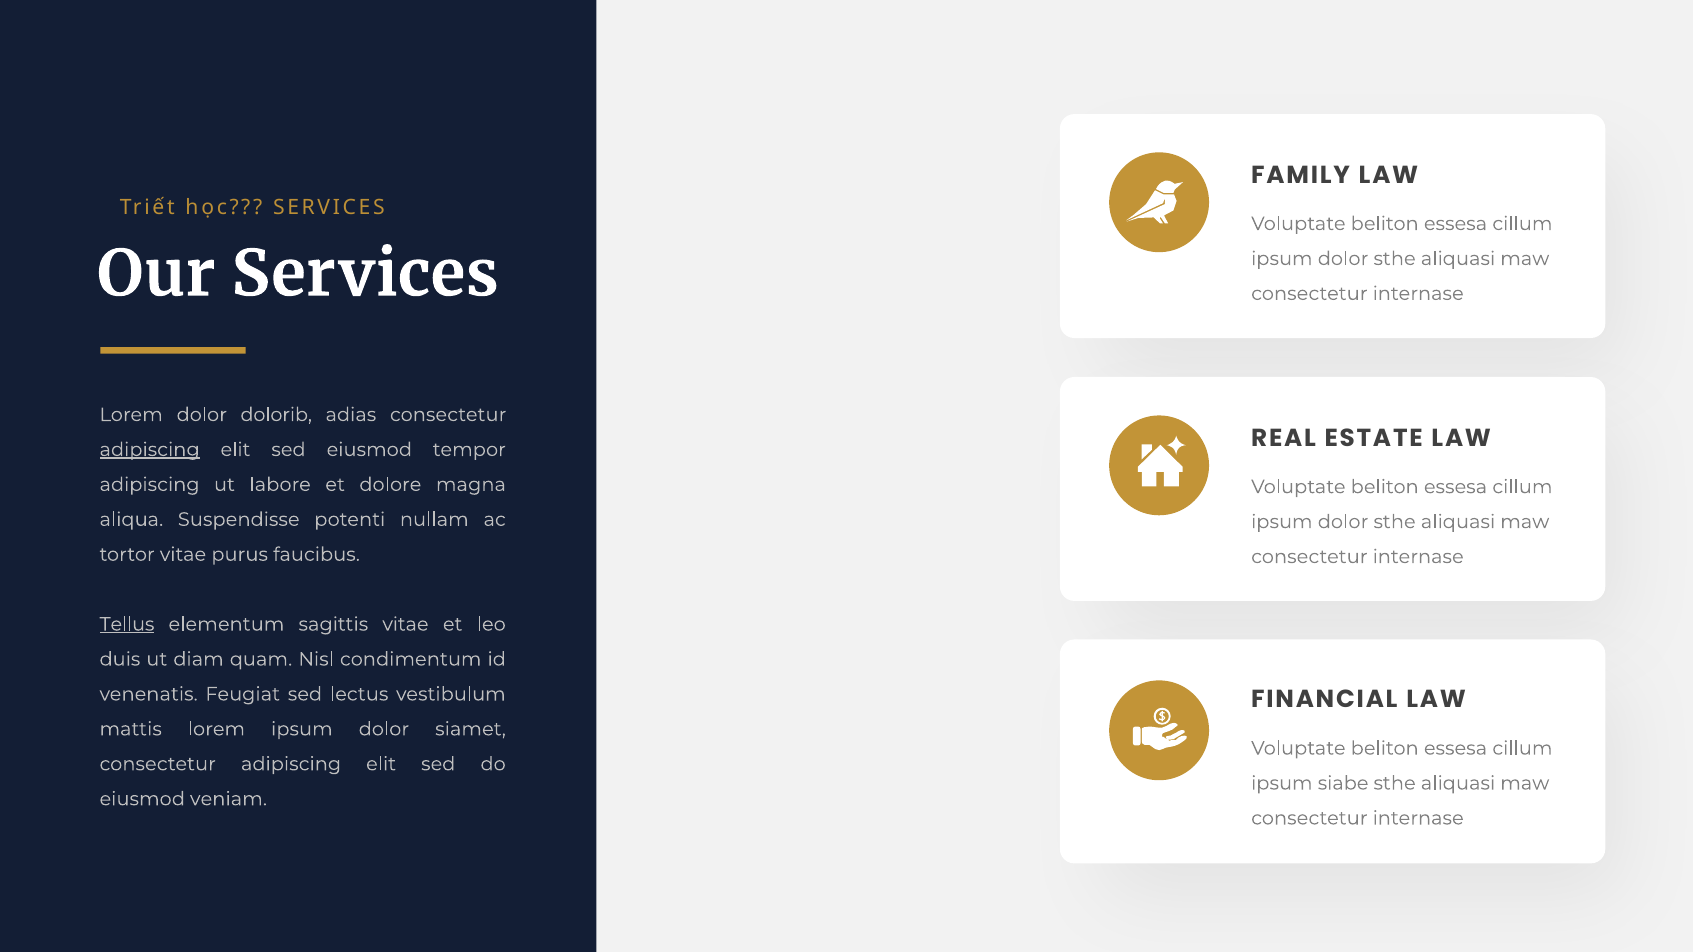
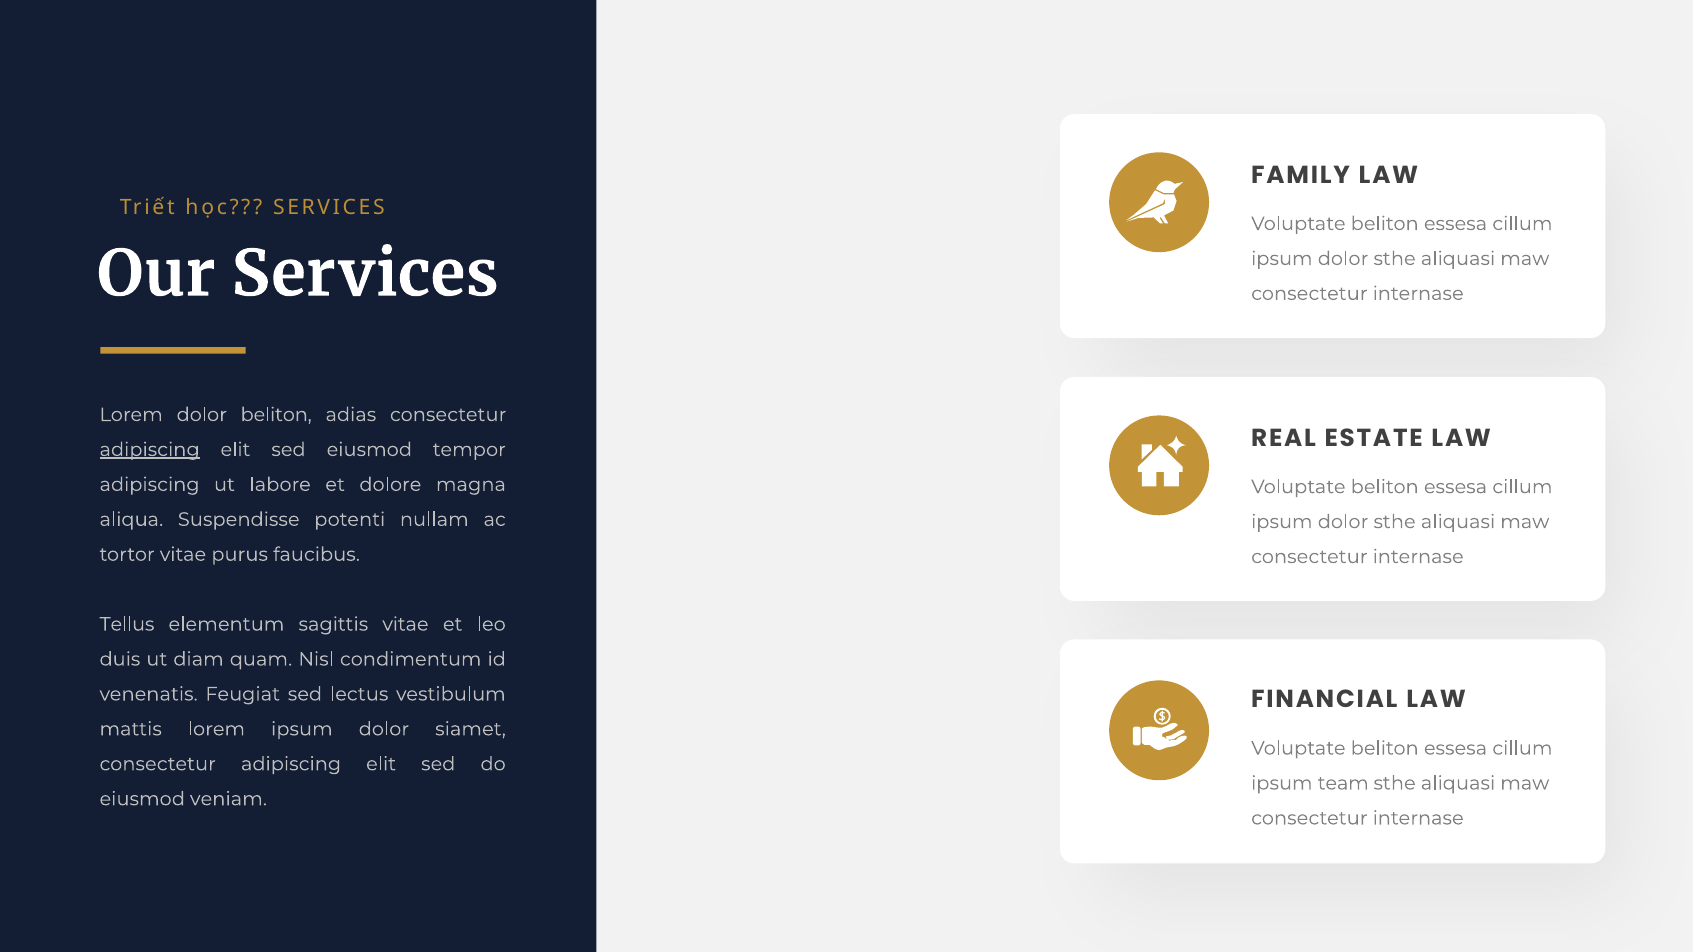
dolor dolorib: dolorib -> beliton (276, 415)
Tellus underline: present -> none (127, 624)
siabe: siabe -> team (1343, 783)
